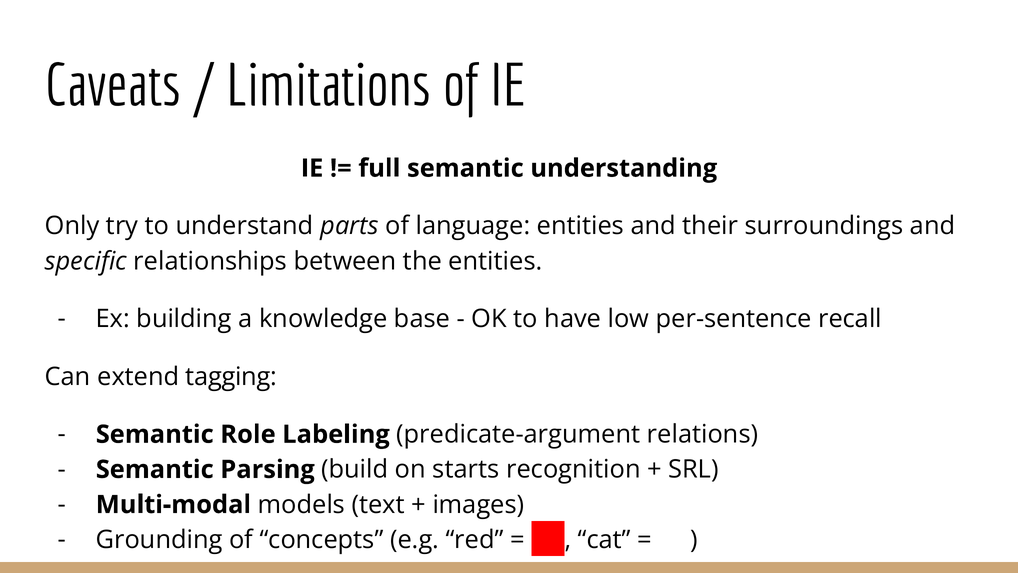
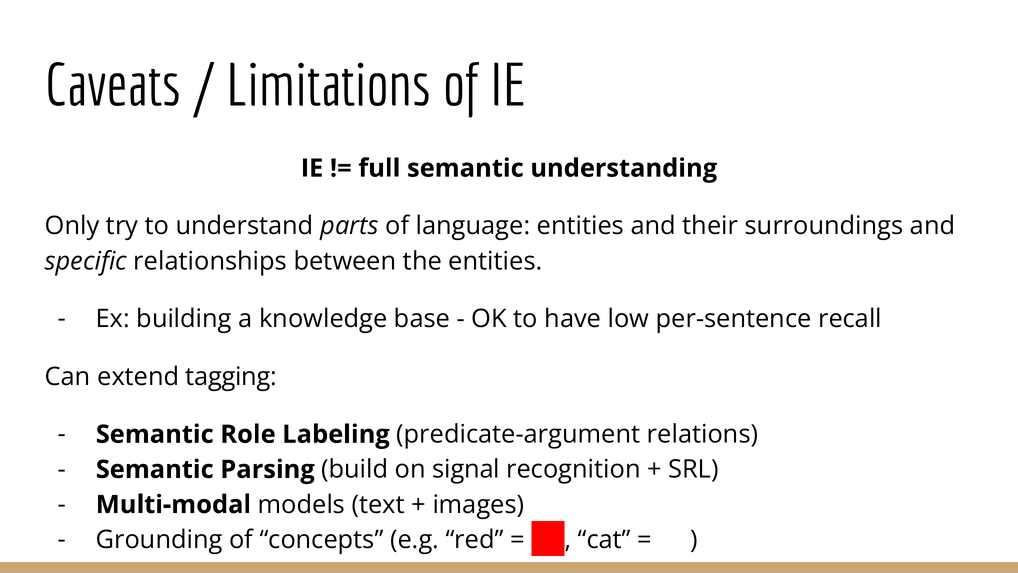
starts: starts -> signal (466, 469)
